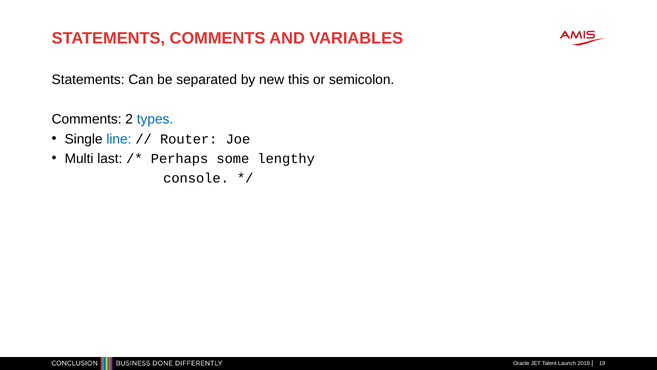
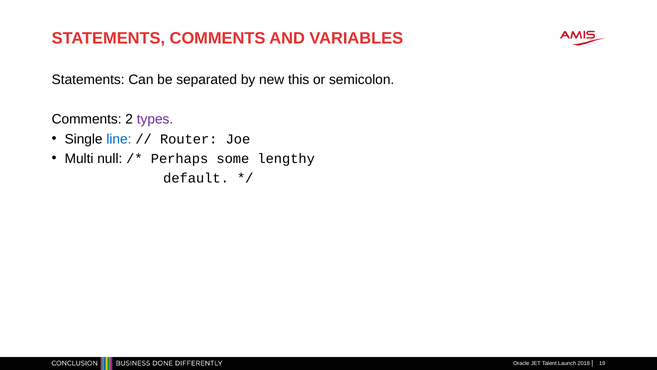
types colour: blue -> purple (155, 119)
last: last -> null (110, 159)
console: console -> default (196, 178)
